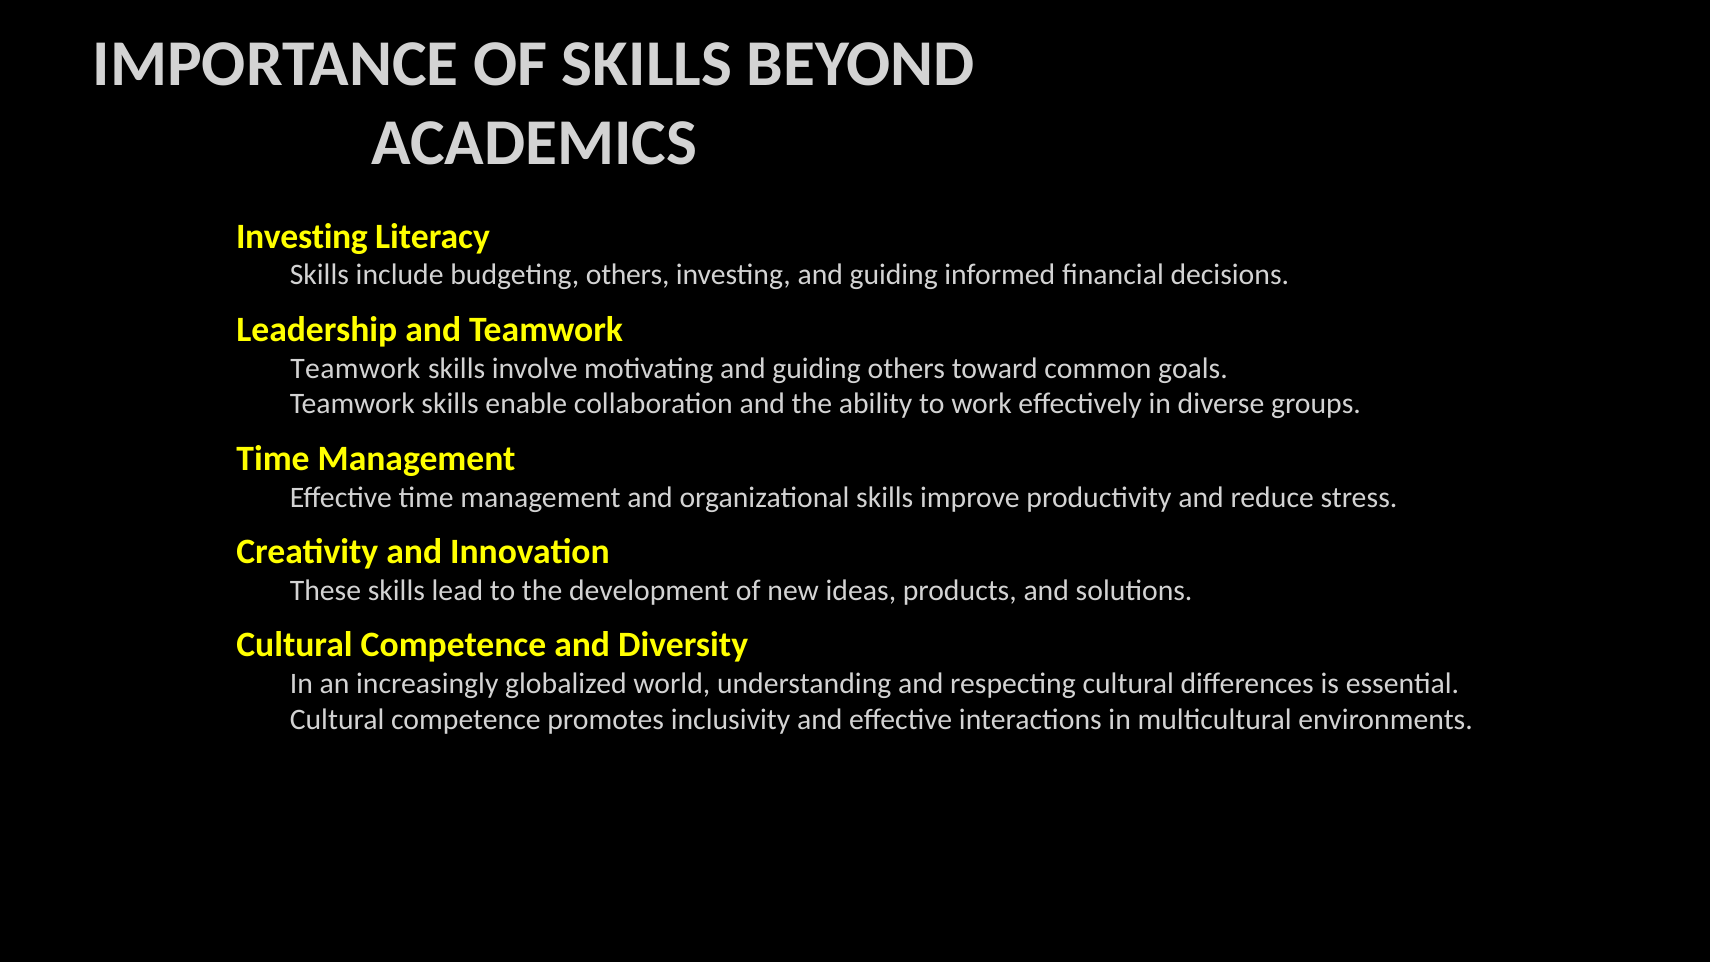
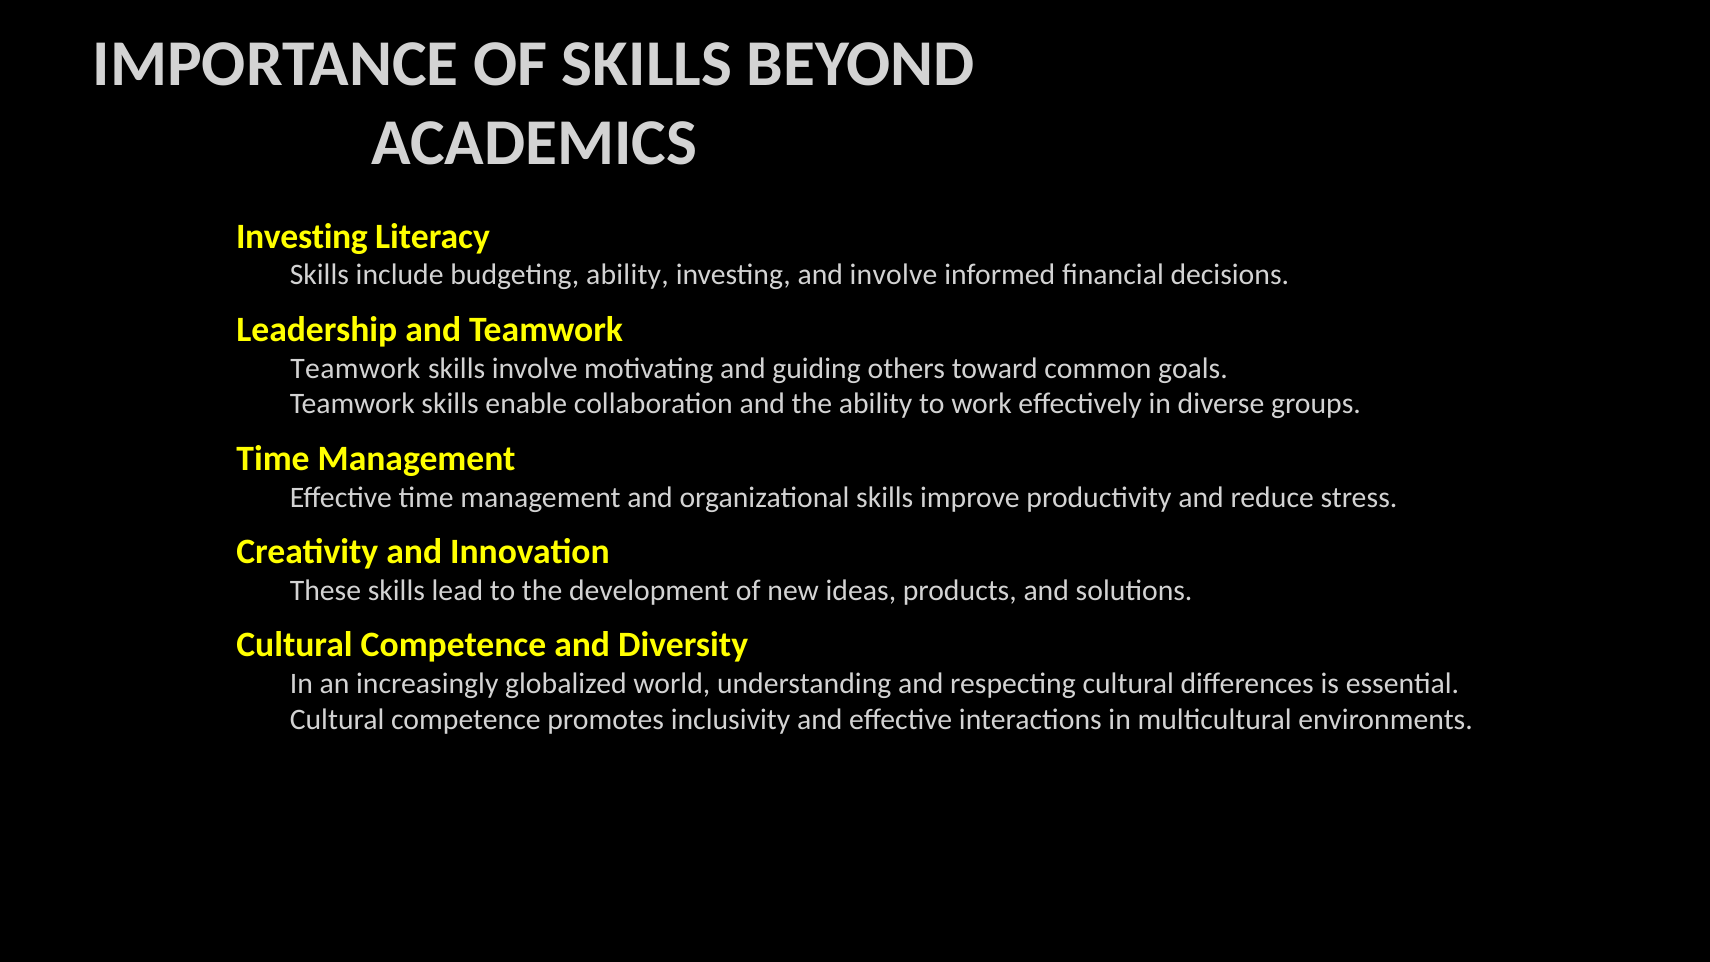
budgeting others: others -> ability (627, 275)
investing and guiding: guiding -> involve (894, 275)
